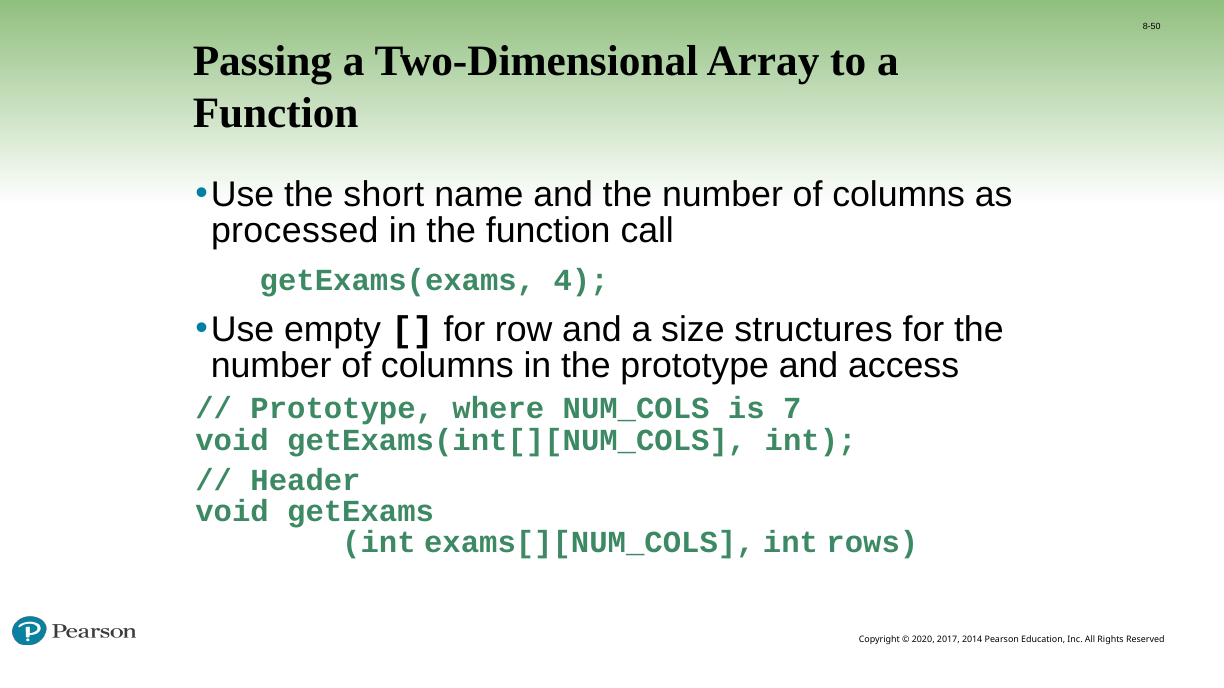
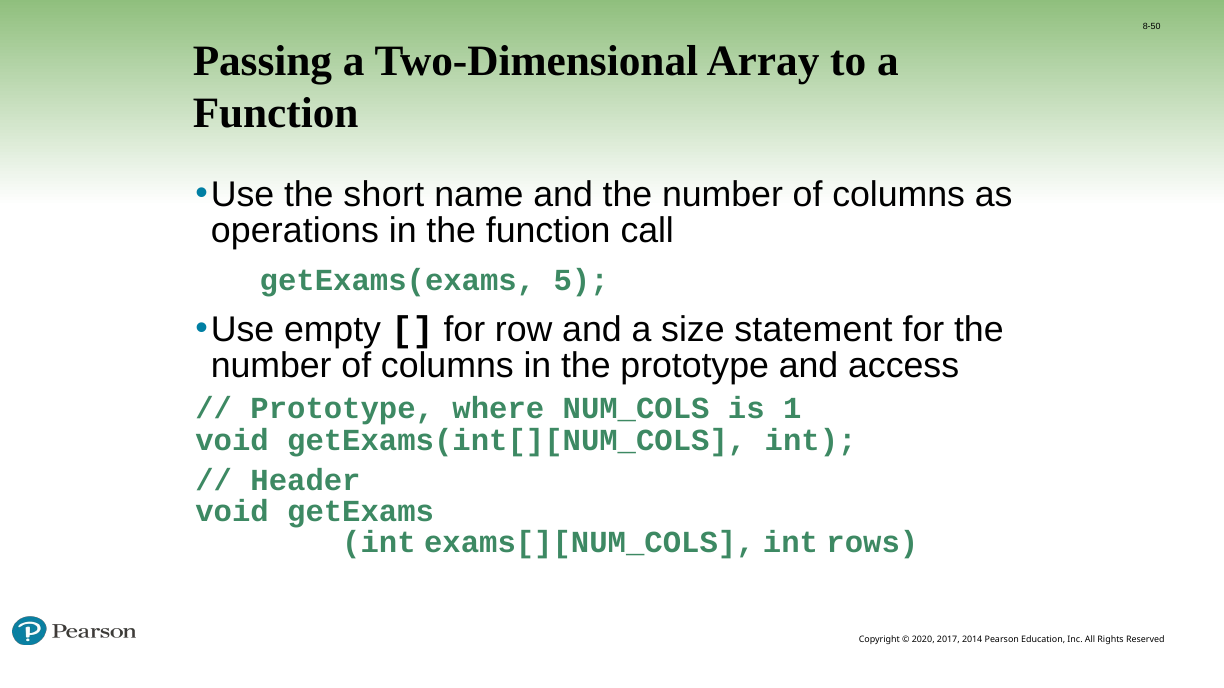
processed: processed -> operations (295, 231)
4: 4 -> 5 (581, 281)
structures: structures -> statement (814, 330)
7: 7 -> 1 (792, 409)
